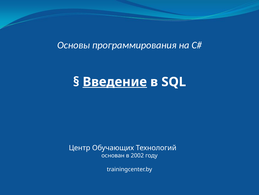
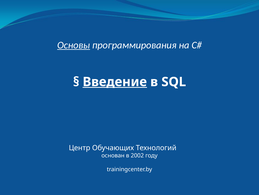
Основы underline: none -> present (74, 45)
